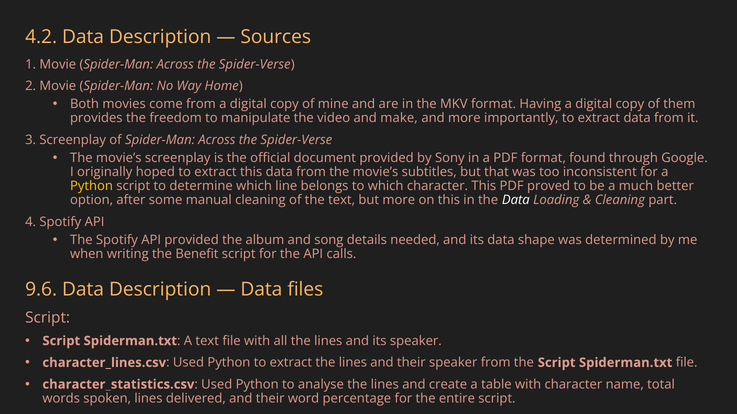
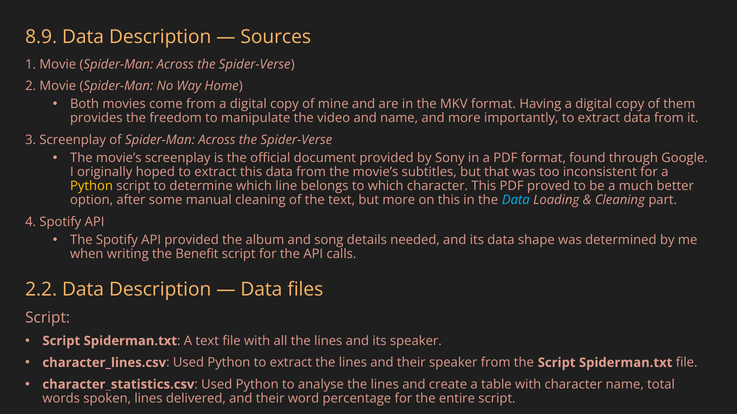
4.2: 4.2 -> 8.9 (41, 37)
and make: make -> name (399, 118)
Data colour: white -> light blue (516, 200)
9.6: 9.6 -> 2.2 (41, 290)
